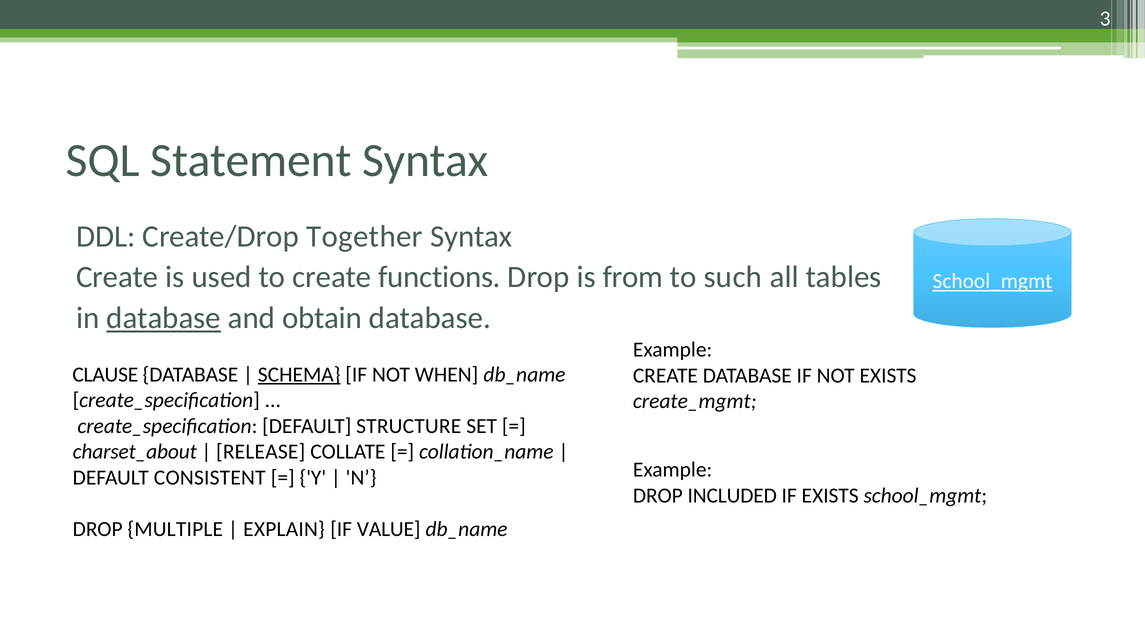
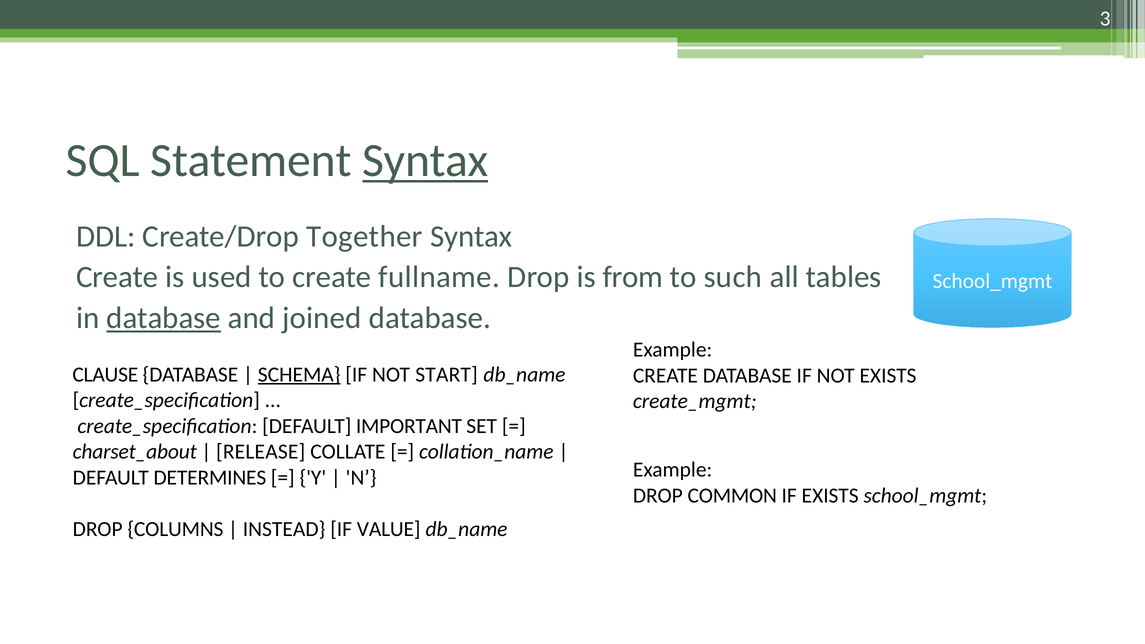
Syntax underline: none -> present (425, 161)
functions: functions -> fullname (439, 277)
School_mgmt underline: present -> none (992, 281)
obtain: obtain -> joined (322, 318)
WHEN: WHEN -> START (446, 374)
STRUCTURE: STRUCTURE -> IMPORTANT (409, 426)
CONSISTENT: CONSISTENT -> DETERMINES (210, 478)
INCLUDED: INCLUDED -> COMMON (732, 496)
MULTIPLE: MULTIPLE -> COLUMNS (175, 529)
EXPLAIN: EXPLAIN -> INSTEAD (284, 529)
